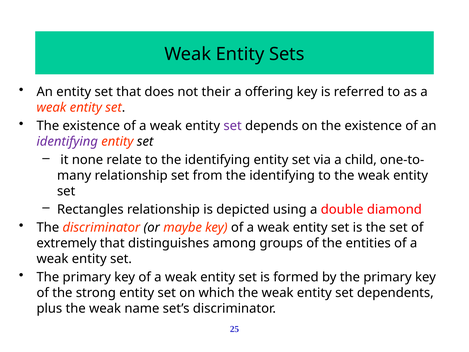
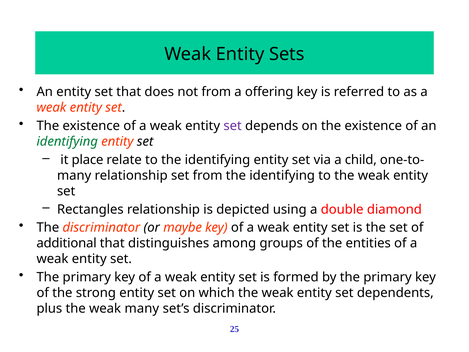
not their: their -> from (216, 92)
identifying colour: purple -> green (67, 141)
none: none -> place (88, 160)
extremely: extremely -> additional (67, 243)
weak name: name -> many (142, 308)
